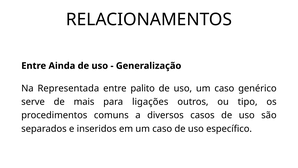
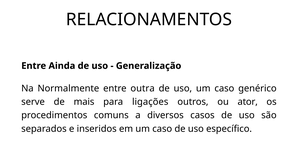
Representada: Representada -> Normalmente (68, 88)
palito: palito -> outra (143, 88)
tipo: tipo -> ator (248, 102)
